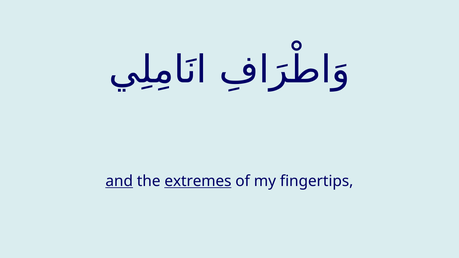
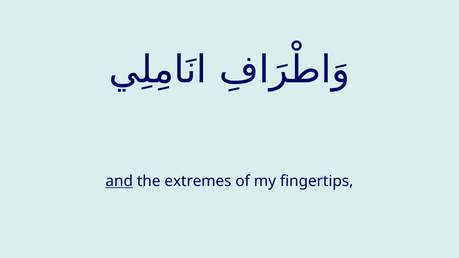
extremes underline: present -> none (198, 181)
